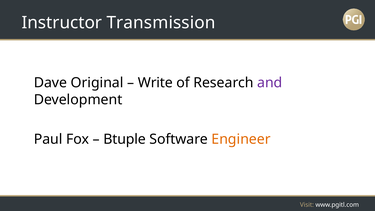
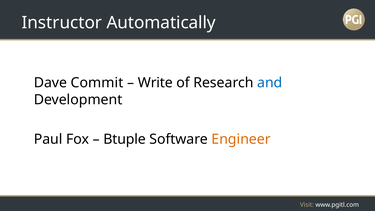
Transmission: Transmission -> Automatically (161, 23)
Original: Original -> Commit (97, 83)
and colour: purple -> blue (270, 83)
